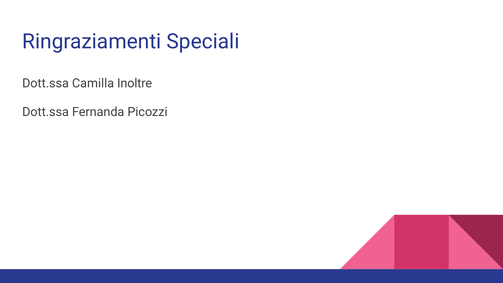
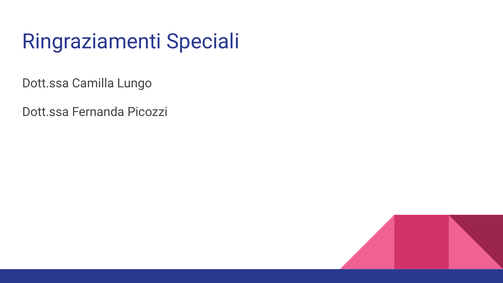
Inoltre: Inoltre -> Lungo (135, 83)
